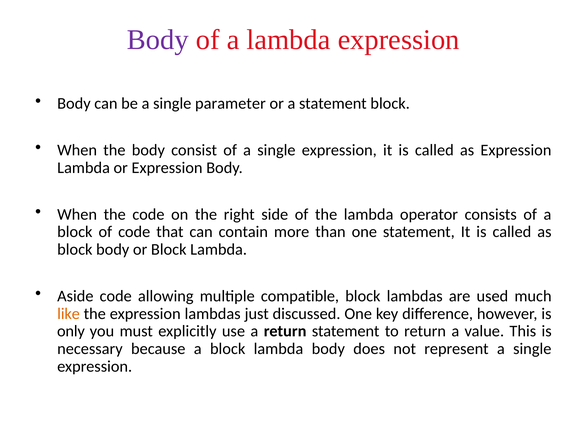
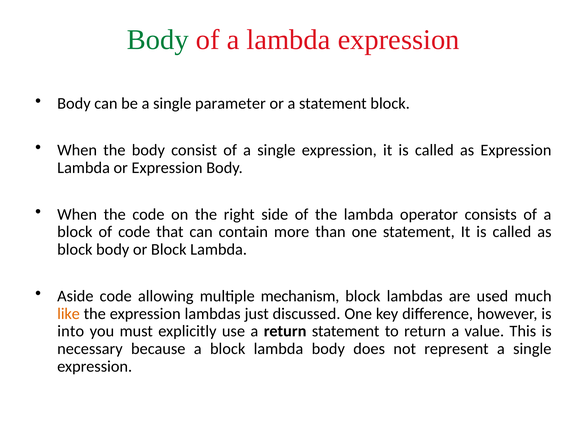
Body colour: purple -> green (158, 40)
compatible: compatible -> mechanism (300, 296)
only: only -> into (71, 331)
